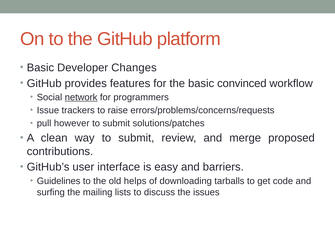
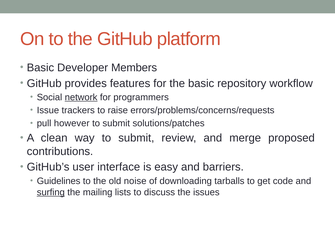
Changes: Changes -> Members (134, 68)
convinced: convinced -> repository (242, 83)
helps: helps -> noise (135, 181)
surfing underline: none -> present (51, 192)
